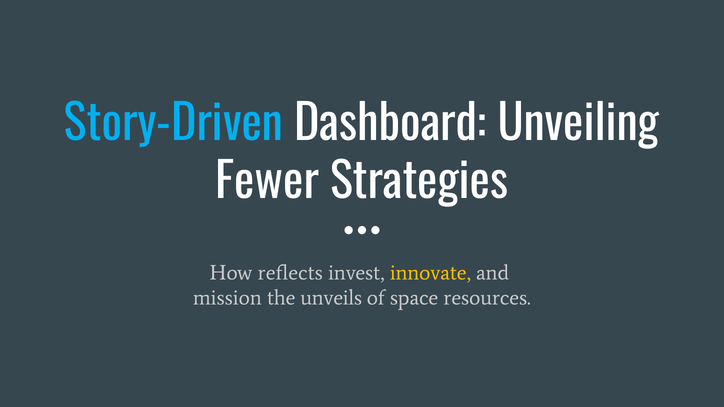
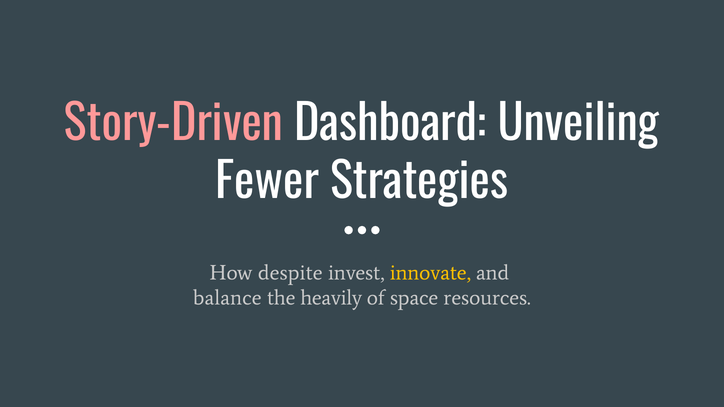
Story-Driven colour: light blue -> pink (174, 125)
reflects: reflects -> despite (290, 273)
mission: mission -> balance (227, 298)
unveils: unveils -> heavily (331, 298)
